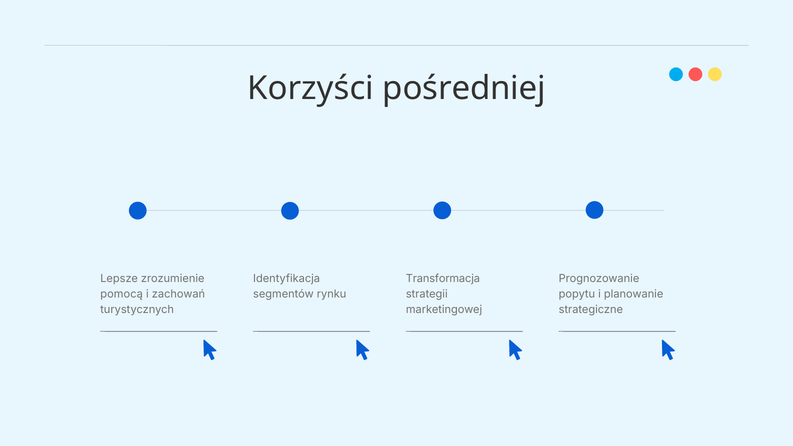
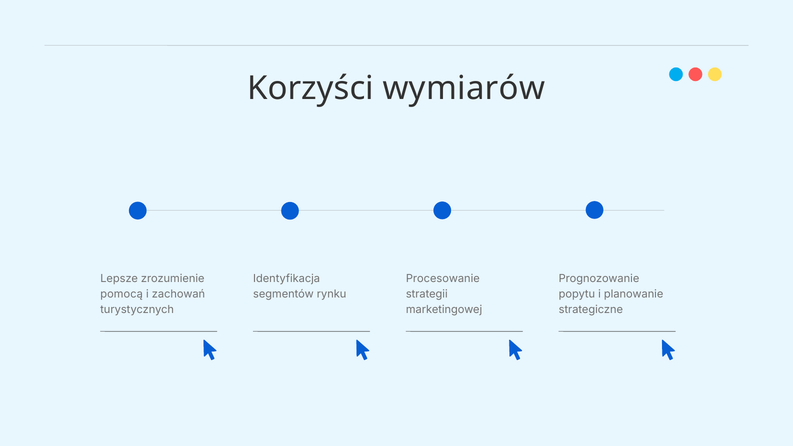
pośredniej: pośredniej -> wymiarów (464, 89)
Transformacja: Transformacja -> Procesowanie (443, 279)
